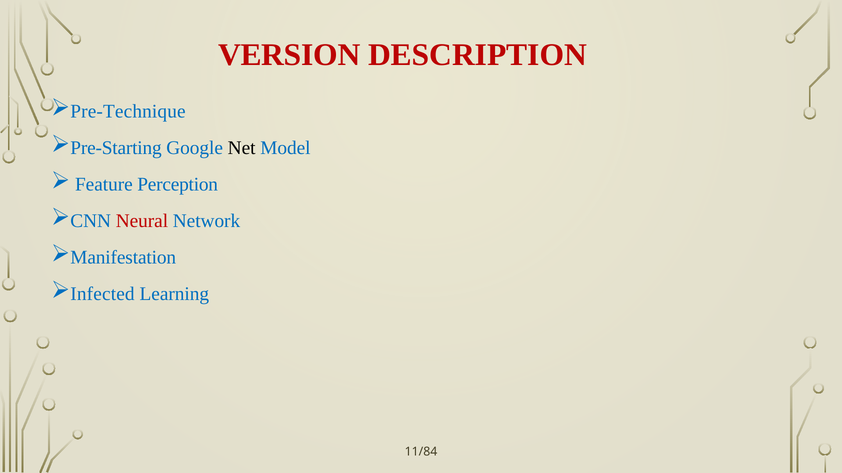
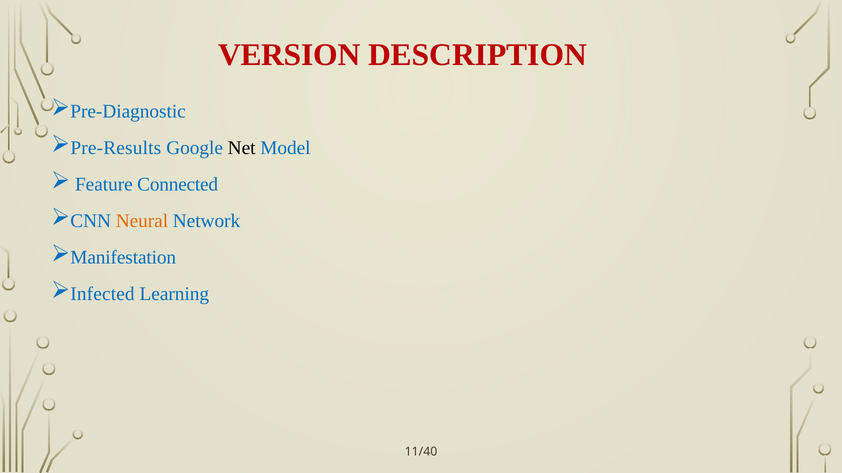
Pre-Technique: Pre-Technique -> Pre-Diagnostic (128, 112)
Pre-Starting: Pre-Starting -> Pre-Results (116, 148)
Perception: Perception -> Connected (178, 185)
Neural colour: red -> orange (142, 221)
11/84: 11/84 -> 11/40 (421, 453)
